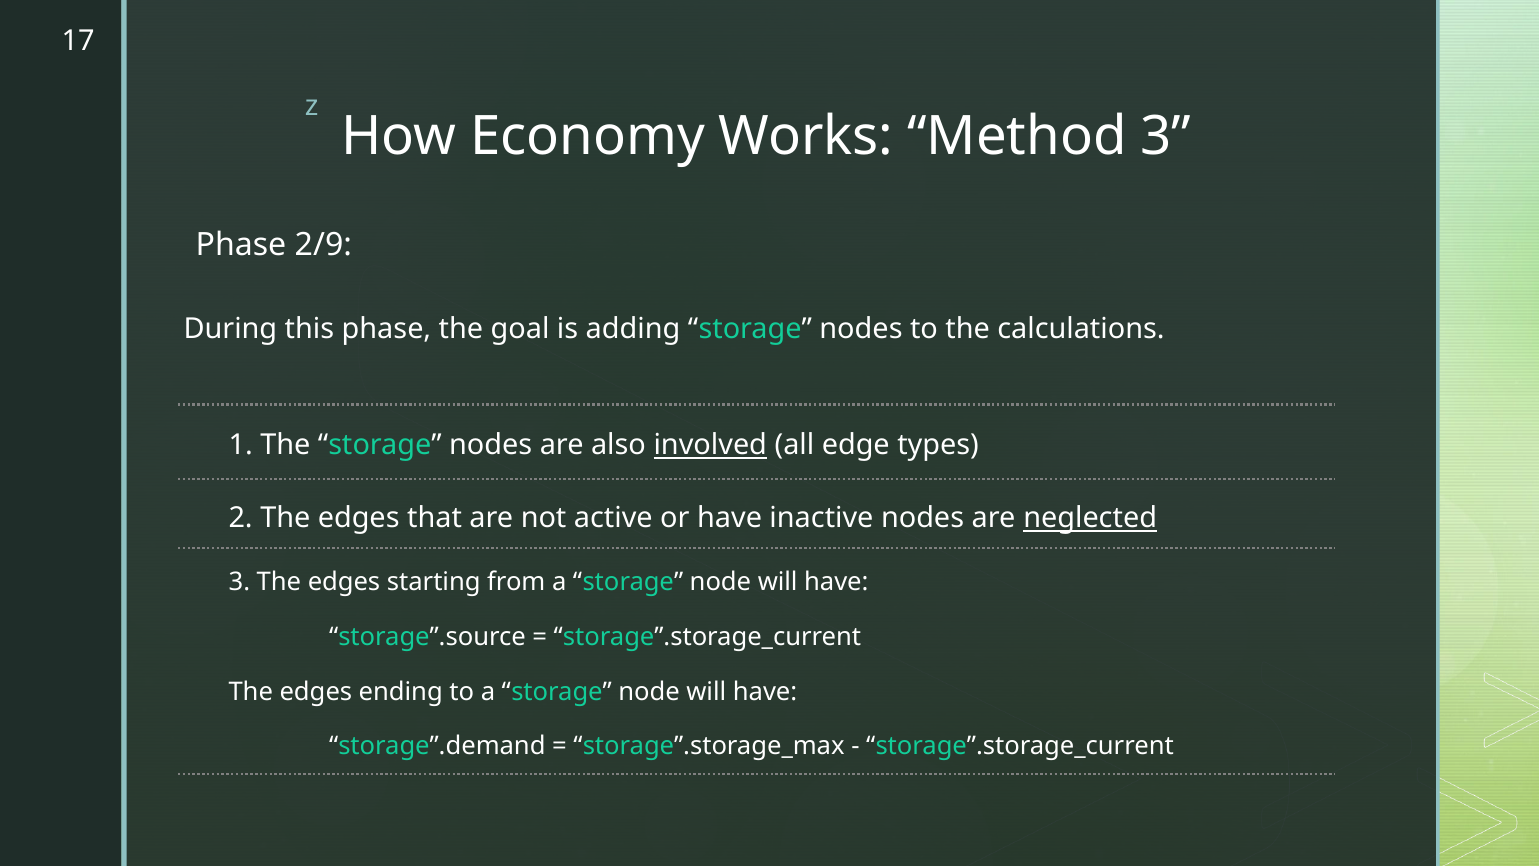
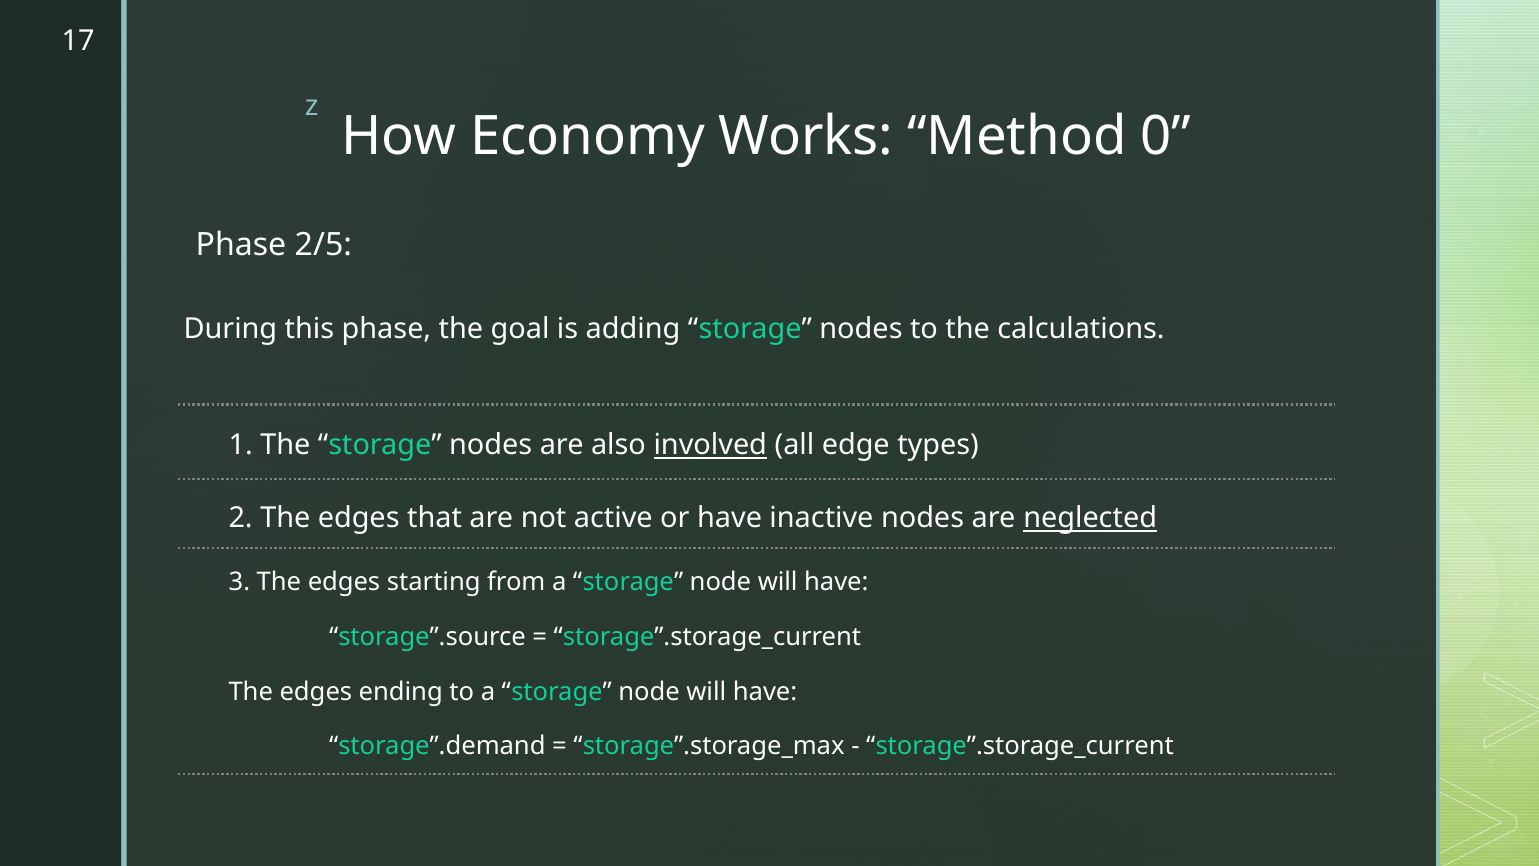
Method 3: 3 -> 0 (1166, 137)
2/9: 2/9 -> 2/5 (323, 245)
